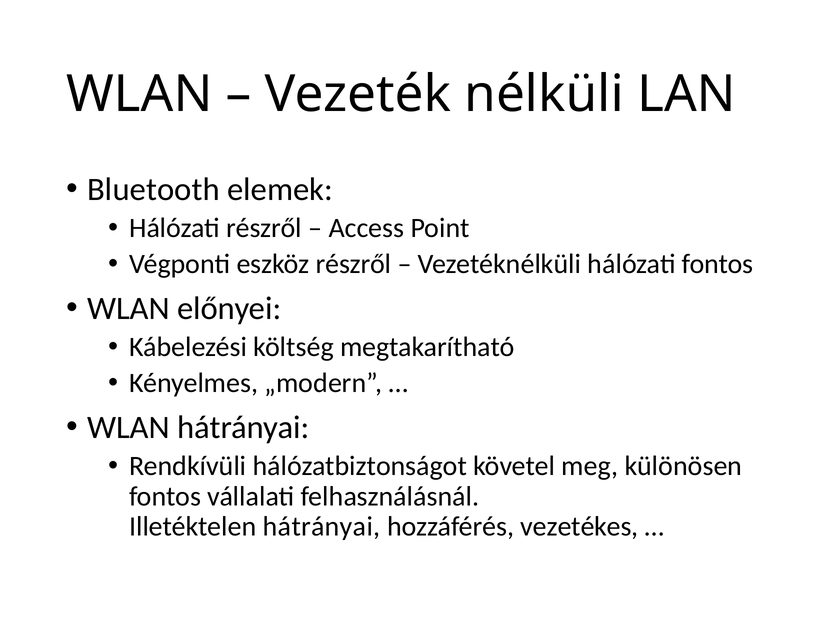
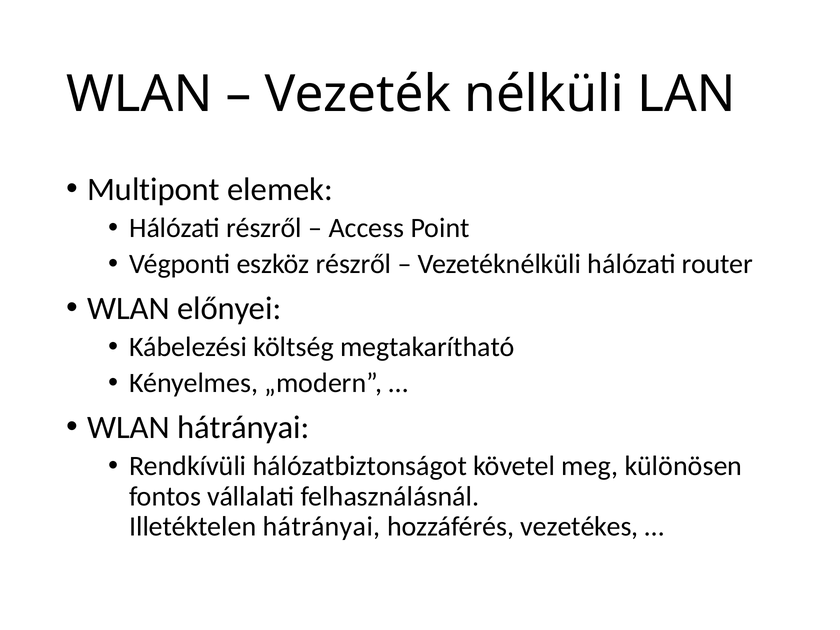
Bluetooth: Bluetooth -> Multipont (154, 189)
hálózati fontos: fontos -> router (717, 264)
